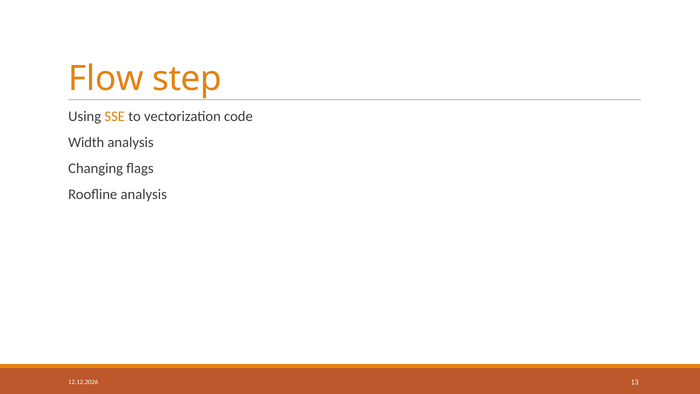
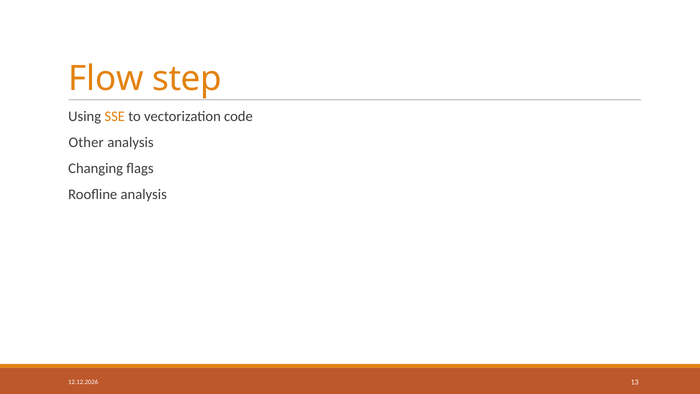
Width: Width -> Other (86, 142)
